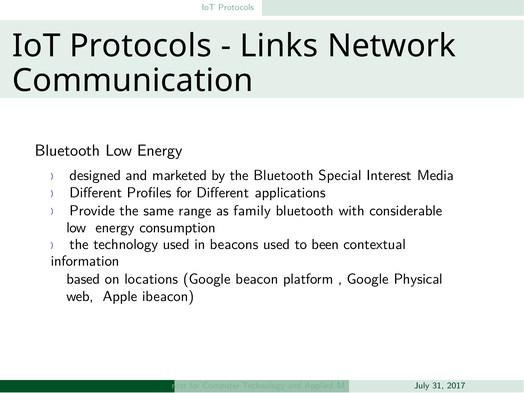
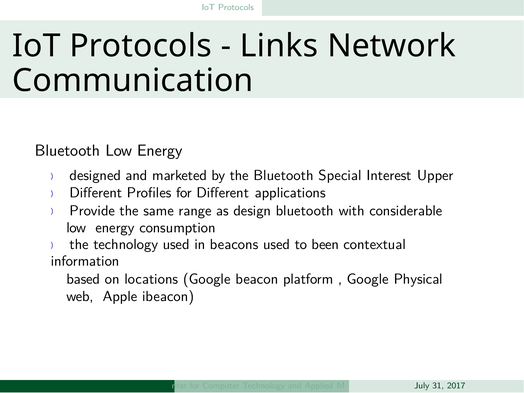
Media: Media -> Upper (435, 175)
family: family -> design (252, 211)
